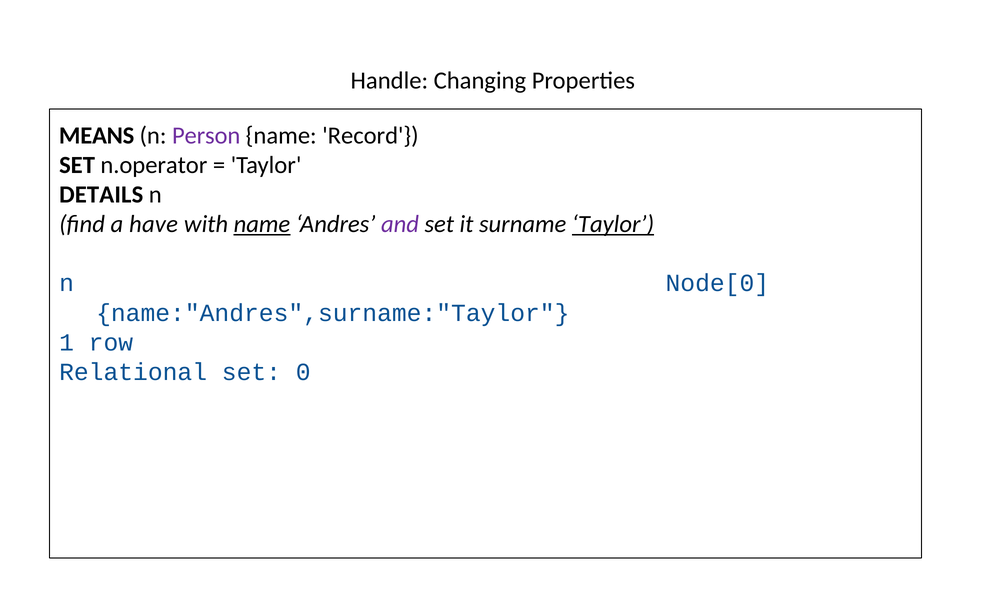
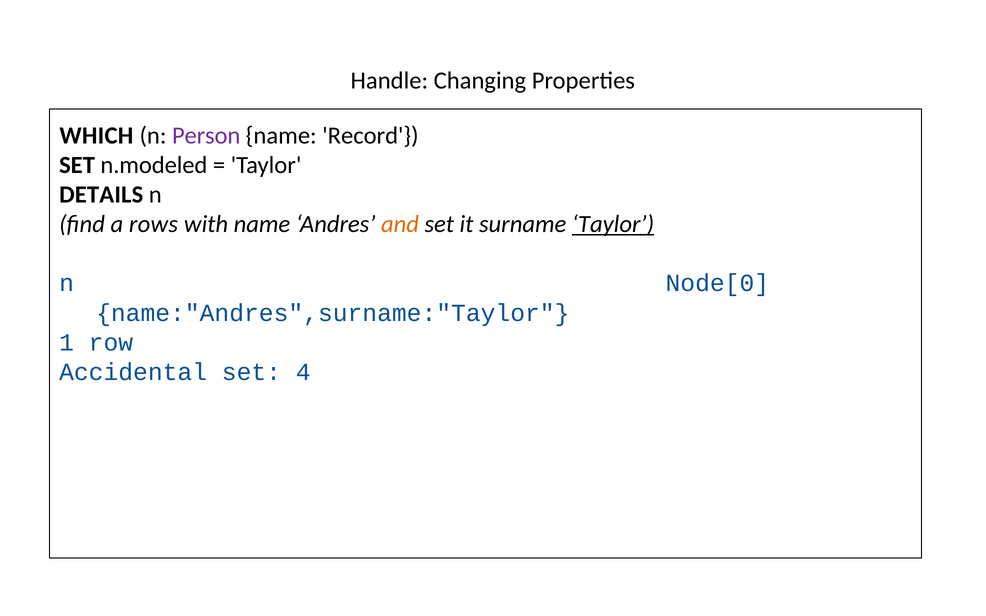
MEANS: MEANS -> WHICH (96, 136)
n.operator: n.operator -> n.modeled (154, 165)
have: have -> rows (153, 224)
name underline: present -> none (262, 224)
and colour: purple -> orange (400, 224)
Relational: Relational -> Accidental (133, 372)
0: 0 -> 4 (303, 372)
